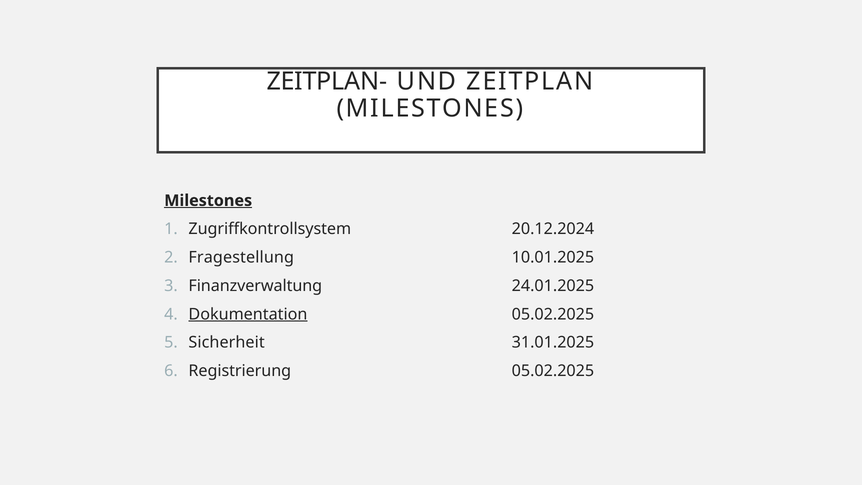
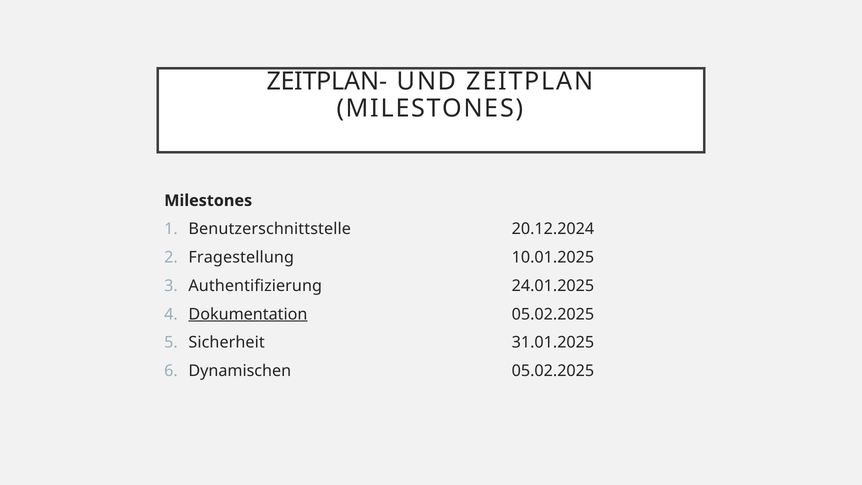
Milestones underline: present -> none (208, 201)
Zugriffkontrollsystem: Zugriffkontrollsystem -> Benutzerschnittstelle (270, 229)
Finanzverwaltung: Finanzverwaltung -> Authentifizierung (255, 286)
Registrierung: Registrierung -> Dynamischen (240, 371)
